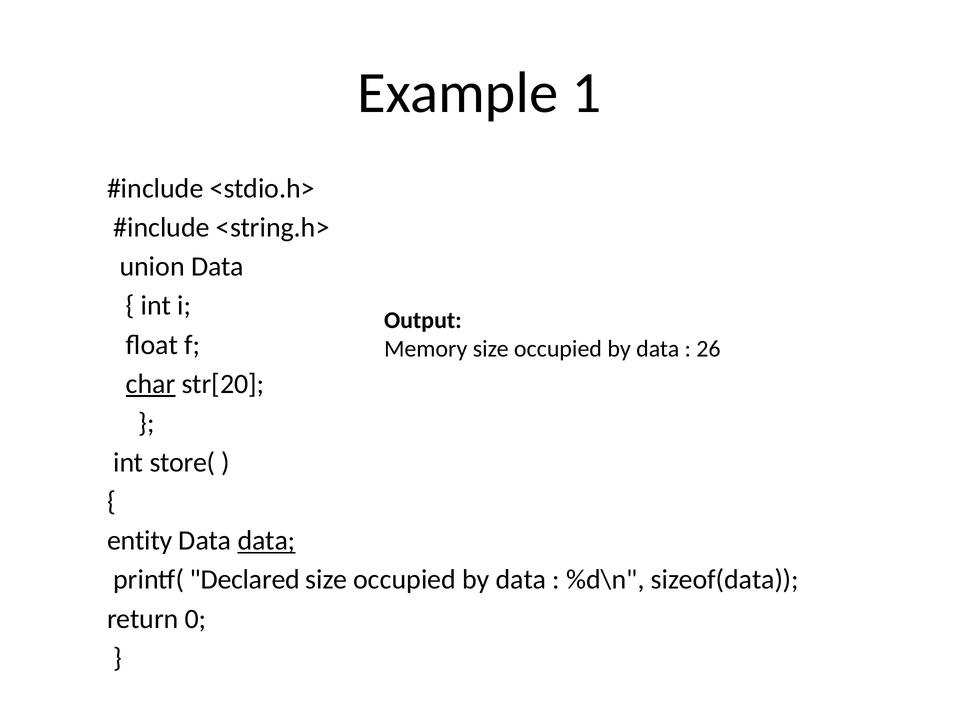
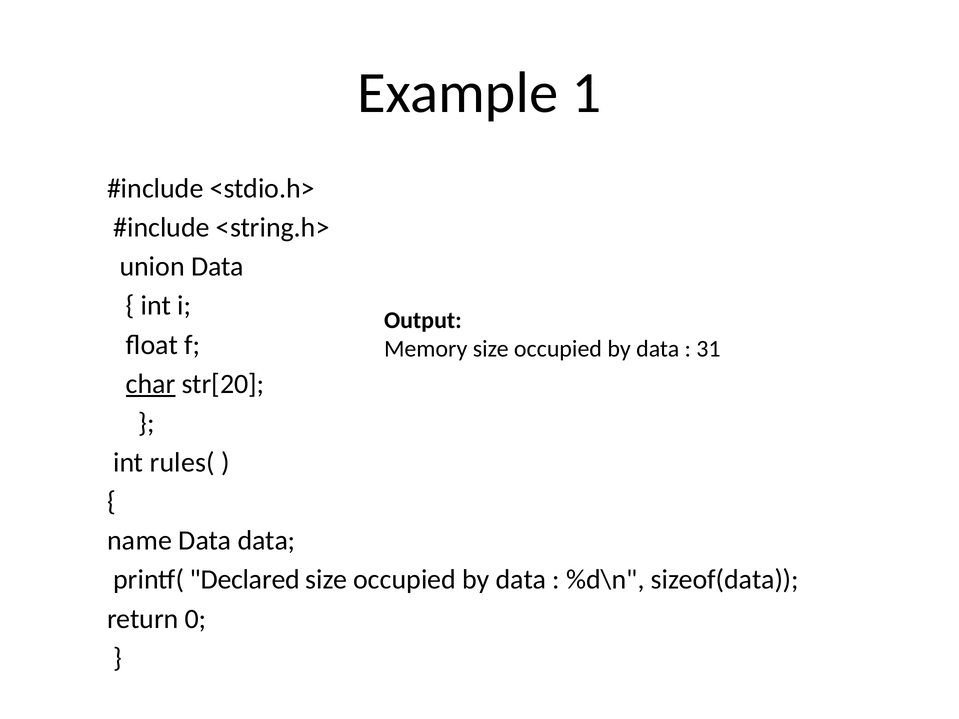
26: 26 -> 31 (708, 349)
store(: store( -> rules( (182, 462)
entity: entity -> name (139, 541)
data underline: present -> none (266, 541)
